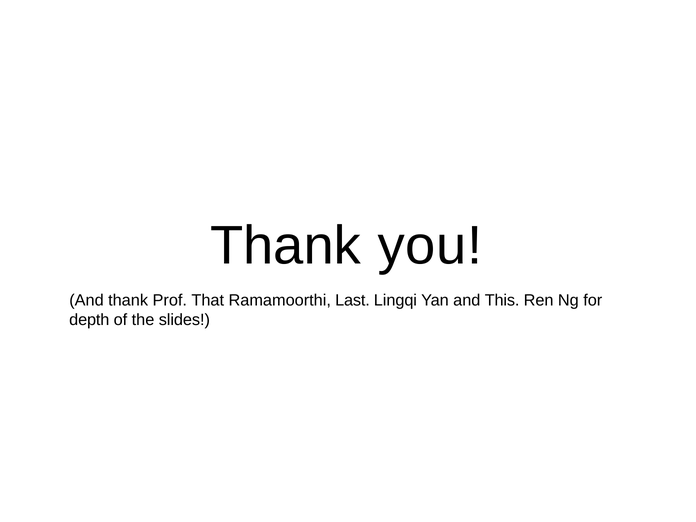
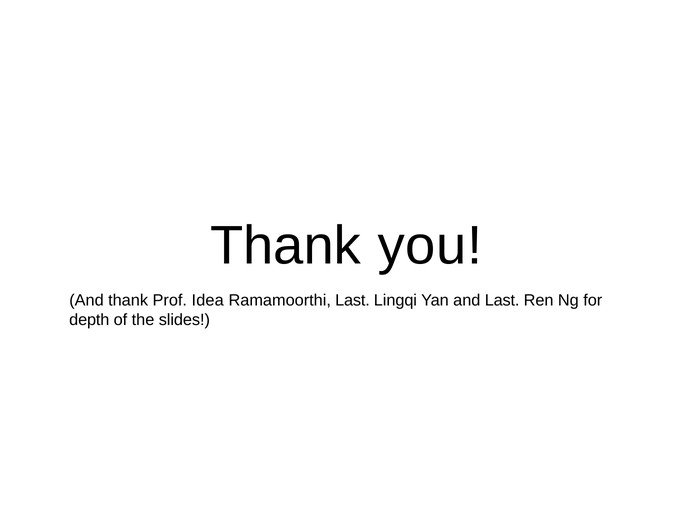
That: That -> Idea (208, 300)
and This: This -> Last (502, 300)
